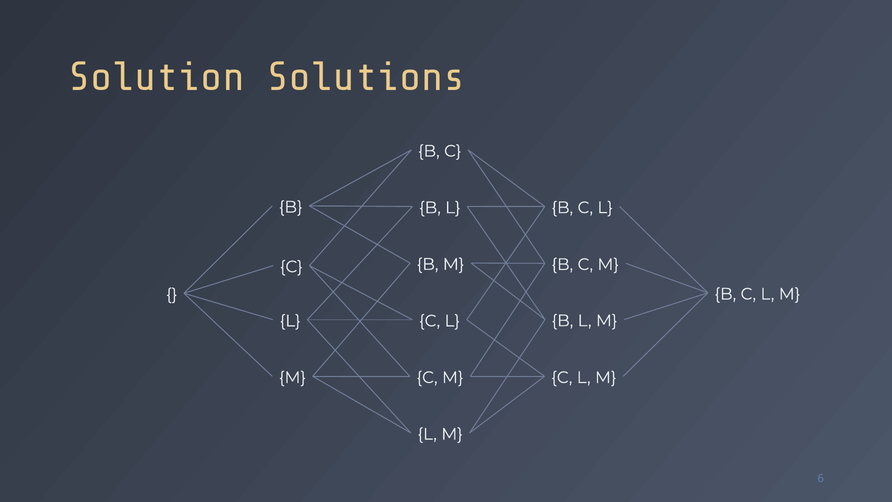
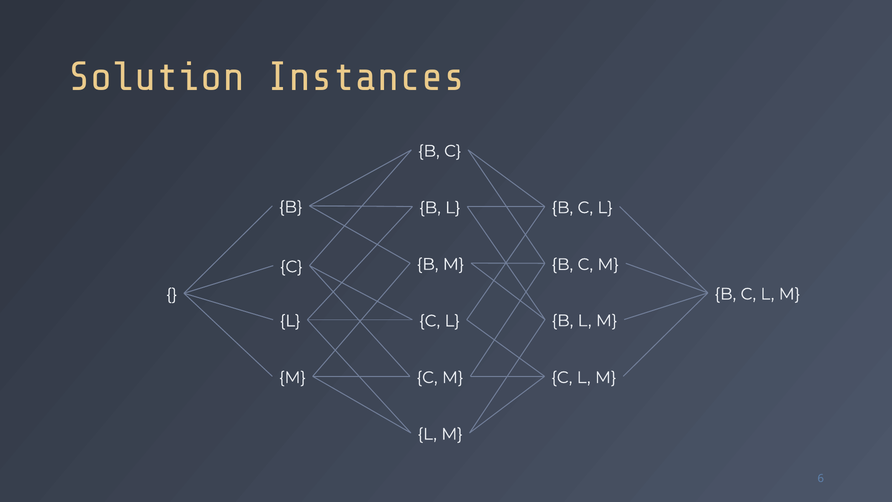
Solutions: Solutions -> Instances (366, 77)
